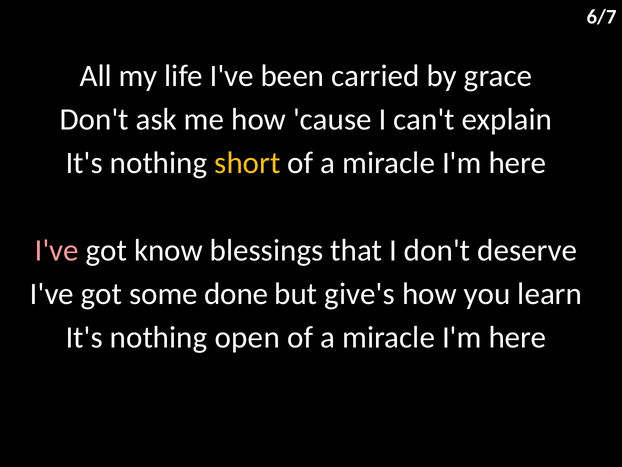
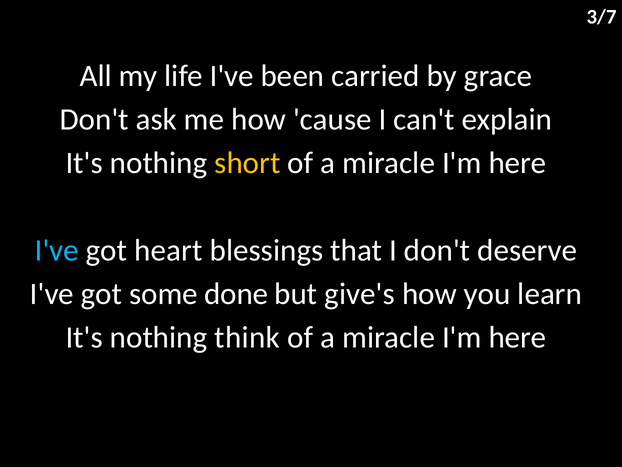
6/7: 6/7 -> 3/7 (602, 17)
I've colour: pink -> light blue (57, 250)
know: know -> heart (168, 250)
open: open -> think (247, 337)
